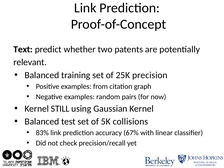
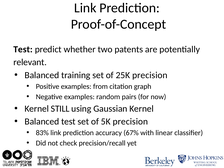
Text: Text -> Test (23, 49)
5K collisions: collisions -> precision (130, 121)
